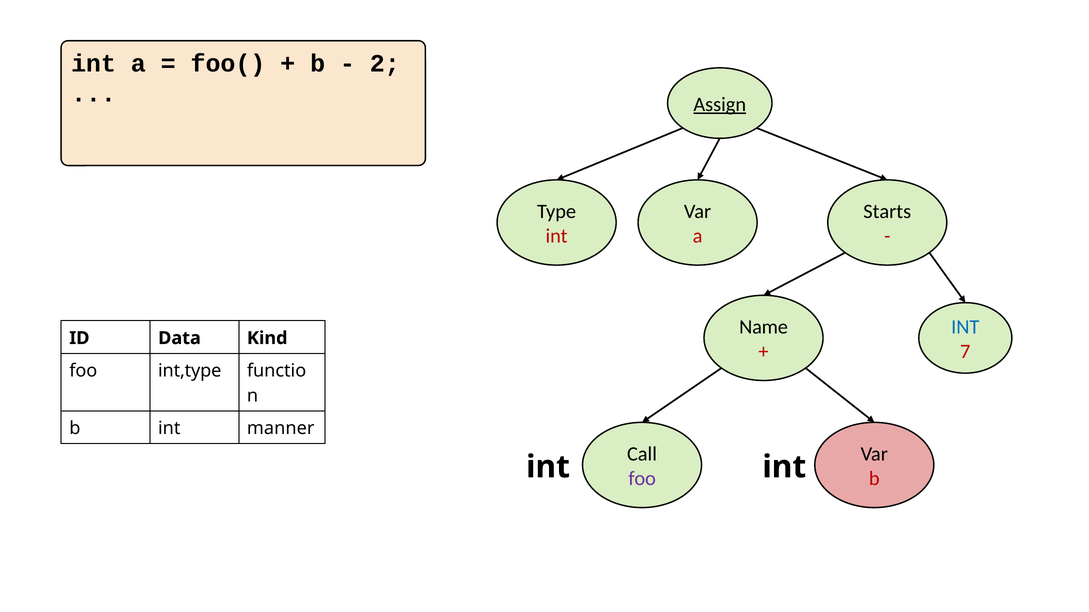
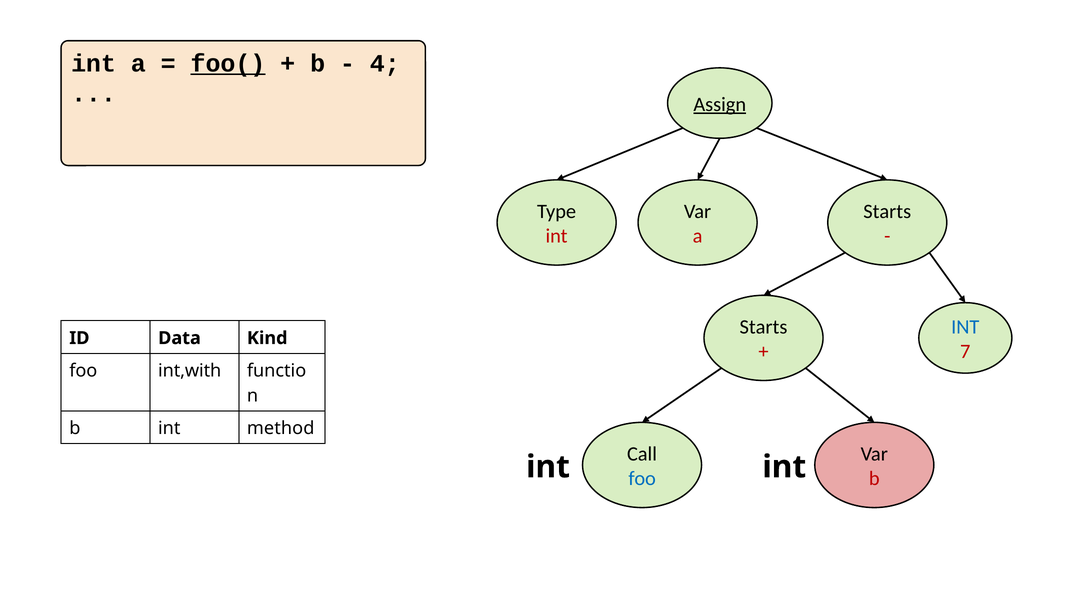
foo( underline: none -> present (228, 63)
2: 2 -> 4 (385, 63)
Name: Name -> Starts (763, 327)
int,type: int,type -> int,with (190, 371)
manner: manner -> method (281, 429)
foo colour: purple -> blue (642, 479)
